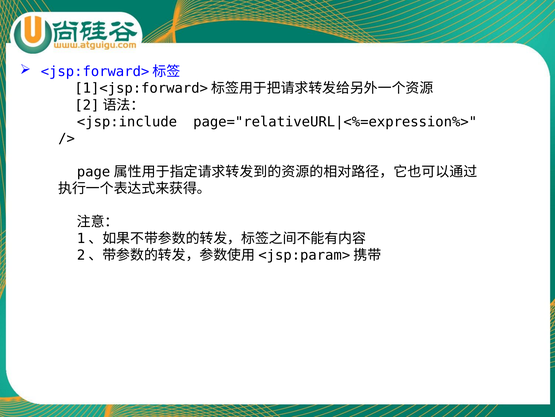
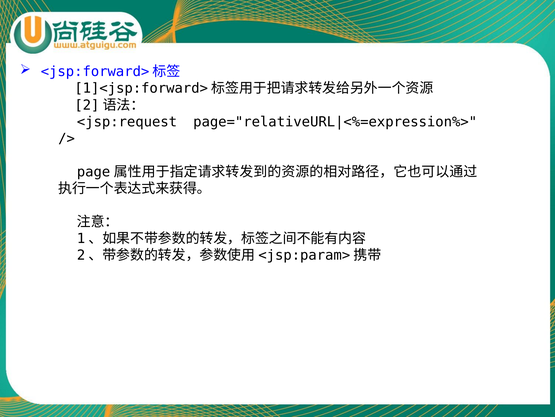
<jsp:include: <jsp:include -> <jsp:request (127, 122)
